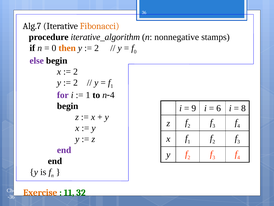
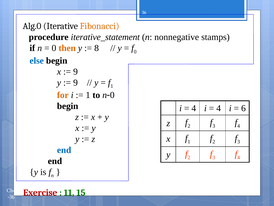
Alg.7: Alg.7 -> Alg.0 (32, 26)
iterative_algorithm: iterative_algorithm -> iterative_statement (105, 37)
2: 2 -> 8 (97, 48)
else colour: purple -> blue (37, 61)
2: 2 -> 9 (76, 71)
2: 2 -> 9 (76, 82)
for colour: purple -> orange (63, 95)
4: 4 -> 0 (112, 95)
9: 9 -> 4 (194, 108)
6: 6 -> 4 (219, 108)
8: 8 -> 6 (243, 108)
end colour: purple -> blue (64, 150)
Exercise colour: orange -> red (40, 192)
32: 32 -> 15 (81, 192)
